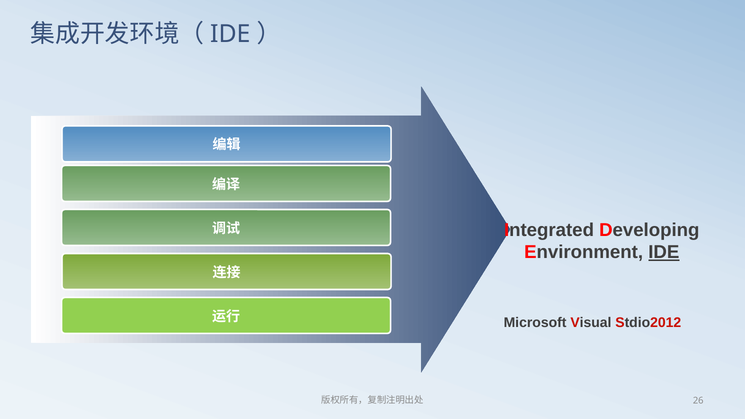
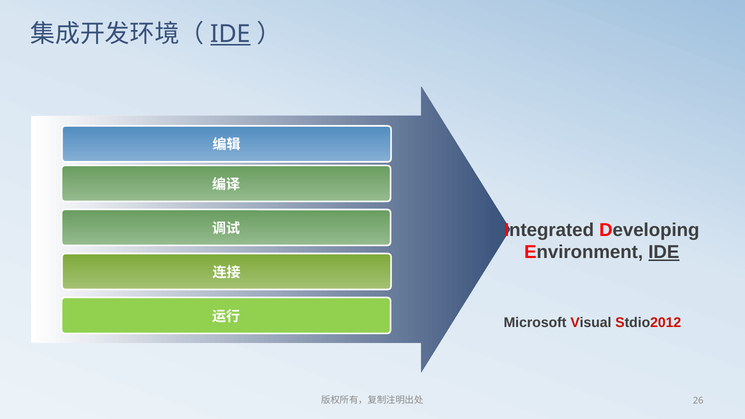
IDE underline: none -> present (231, 34)
